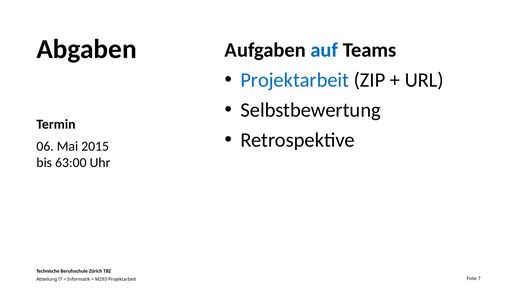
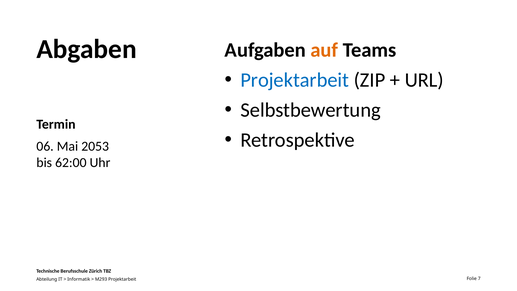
auf colour: blue -> orange (324, 50)
2015: 2015 -> 2053 (95, 146)
63:00: 63:00 -> 62:00 (71, 163)
